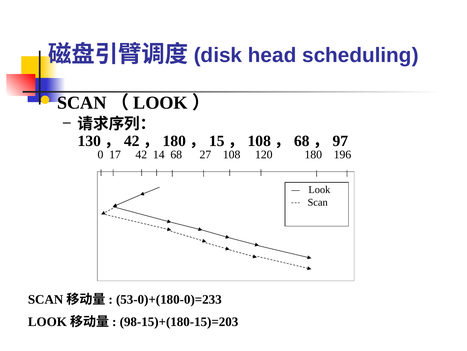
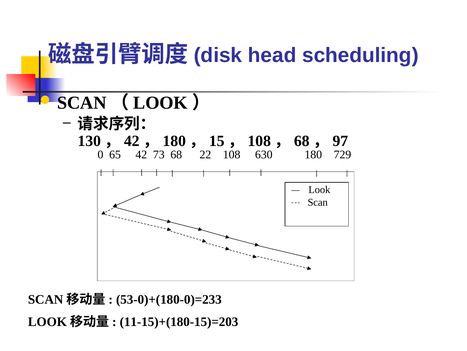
17: 17 -> 65 (115, 154)
14: 14 -> 73 (159, 154)
27: 27 -> 22 (205, 154)
120: 120 -> 630 (264, 154)
196: 196 -> 729 (342, 154)
98-15)+(180-15)=203: 98-15)+(180-15)=203 -> 11-15)+(180-15)=203 (179, 321)
